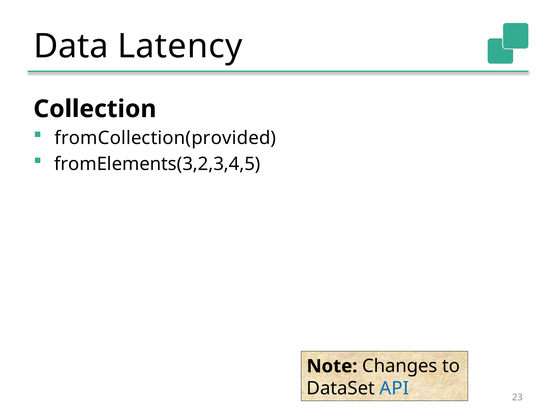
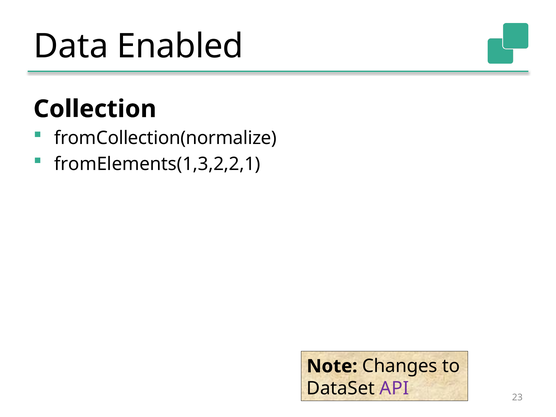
Latency: Latency -> Enabled (180, 46)
fromCollection(provided: fromCollection(provided -> fromCollection(normalize (165, 138)
fromElements(3,2,3,4,5: fromElements(3,2,3,4,5 -> fromElements(1,3,2,2,1 (157, 164)
API colour: blue -> purple (394, 388)
